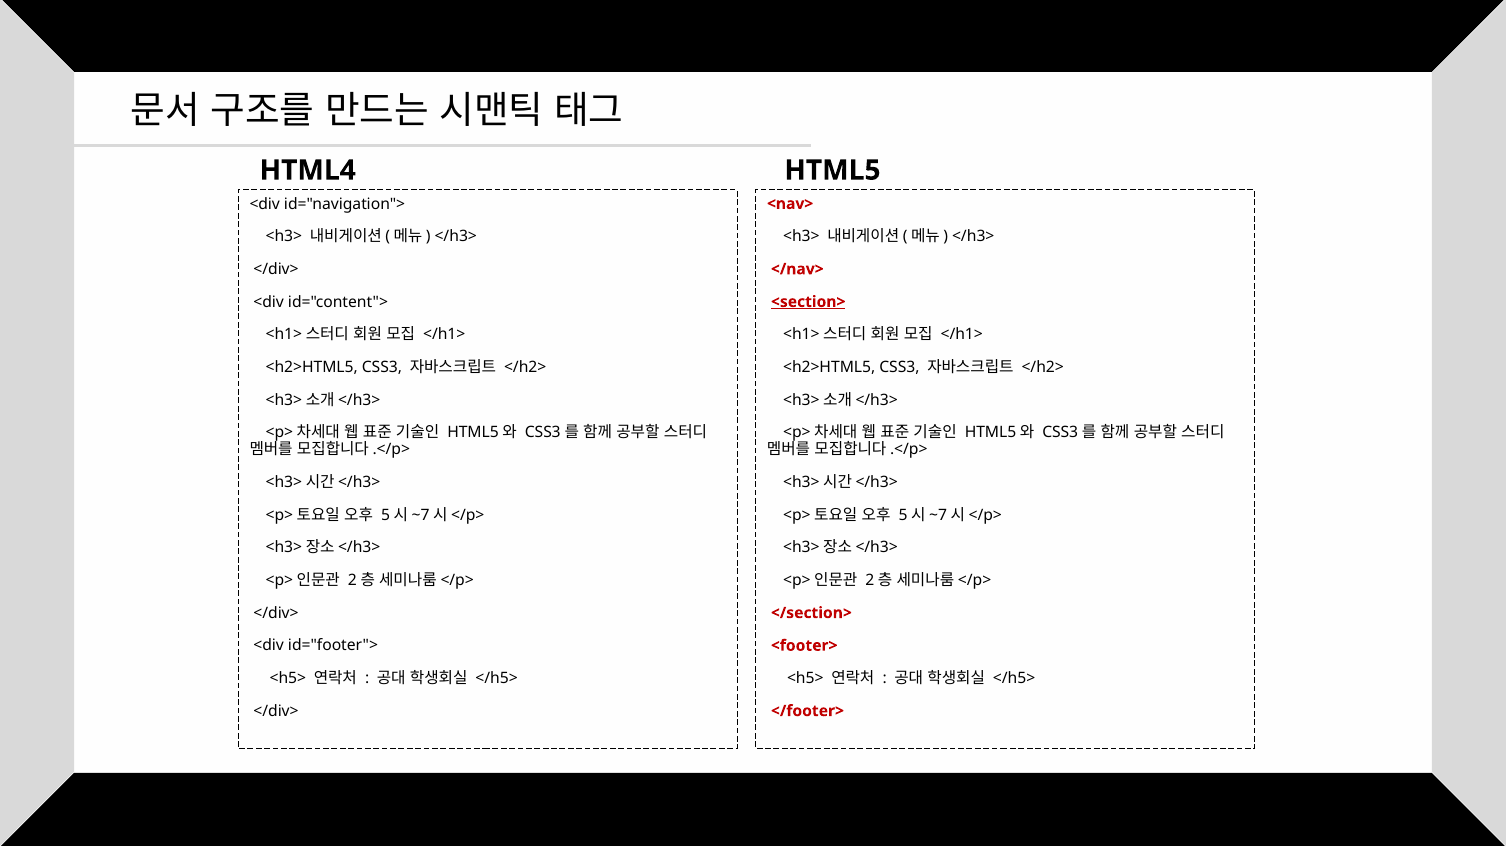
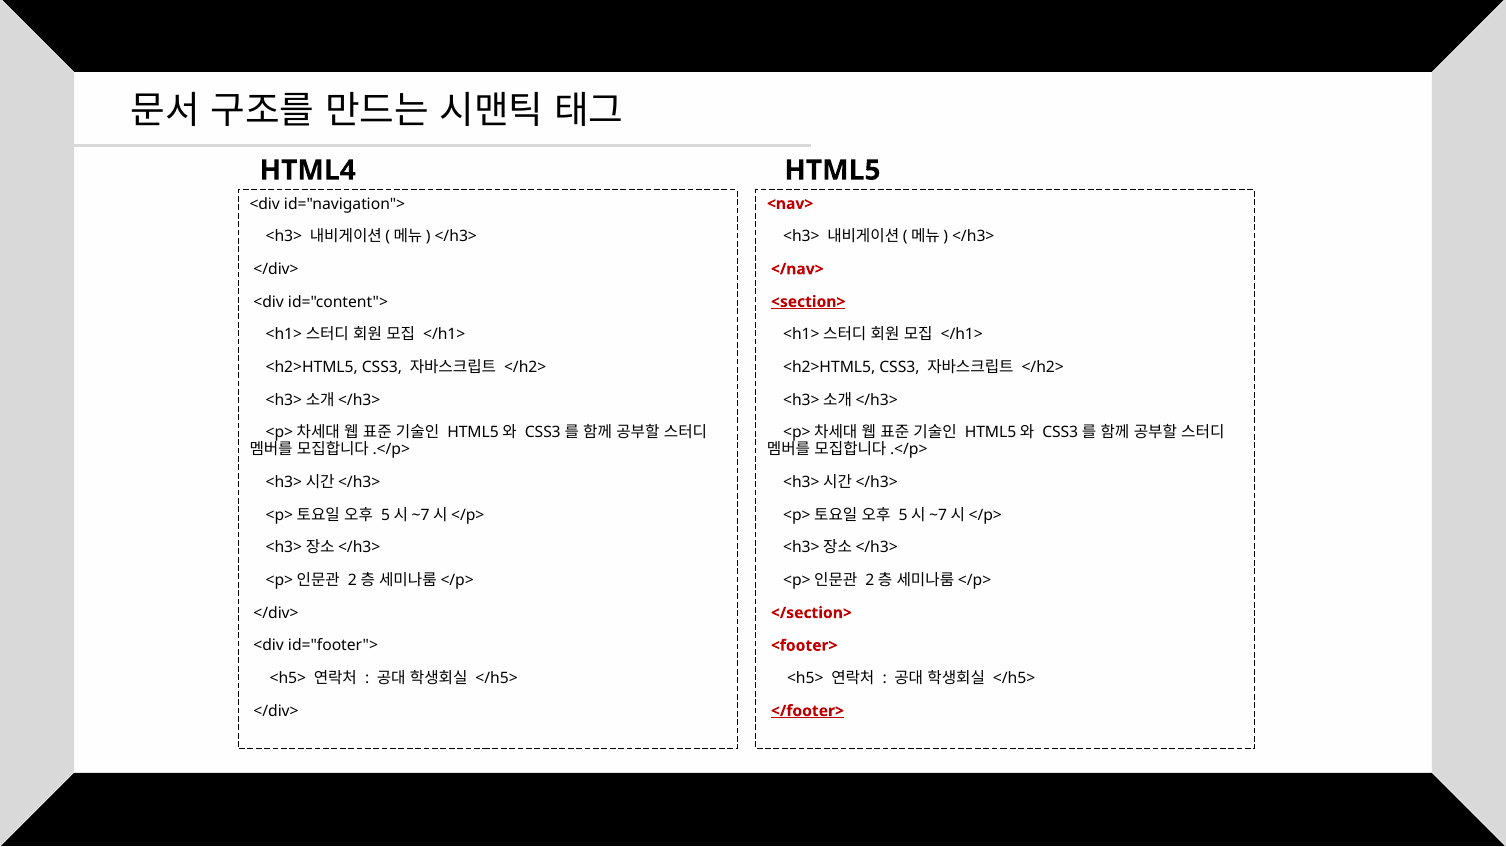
</footer> underline: none -> present (807, 711)
